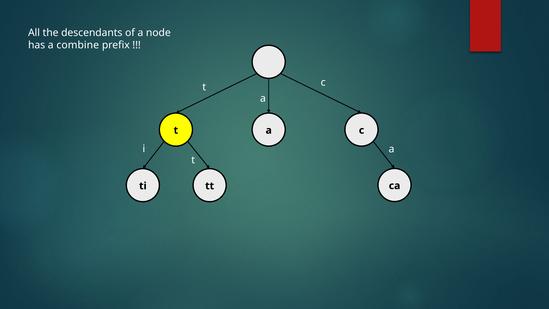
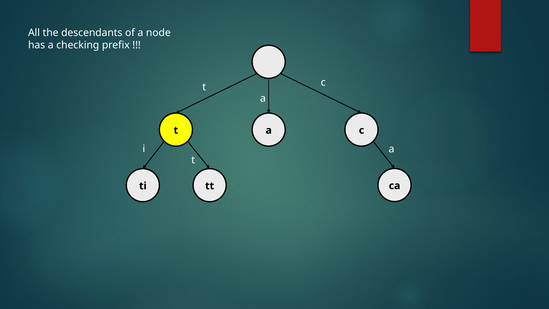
combine: combine -> checking (78, 45)
